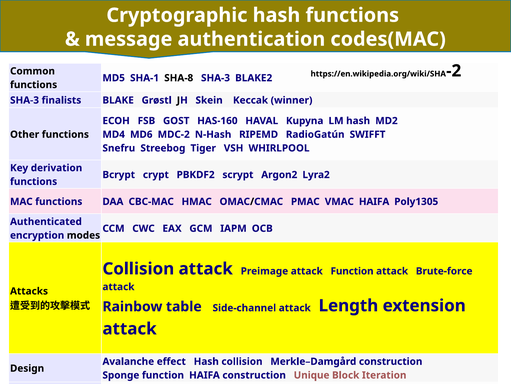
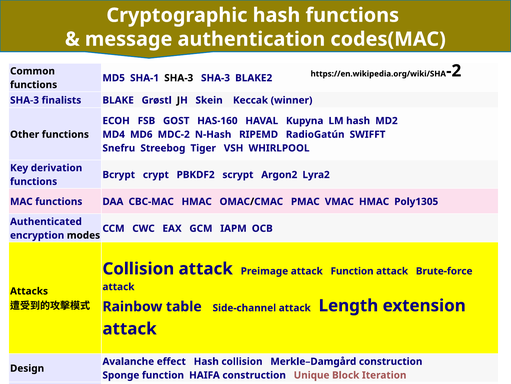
SHA-1 SHA-8: SHA-8 -> SHA-3 (179, 78)
VMAC HAIFA: HAIFA -> HMAC (374, 201)
